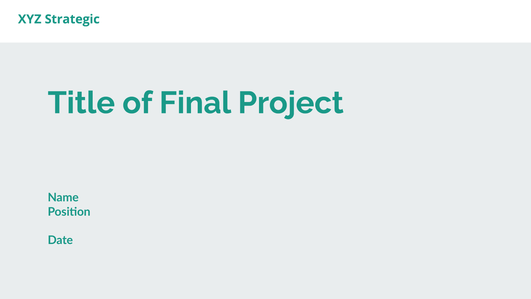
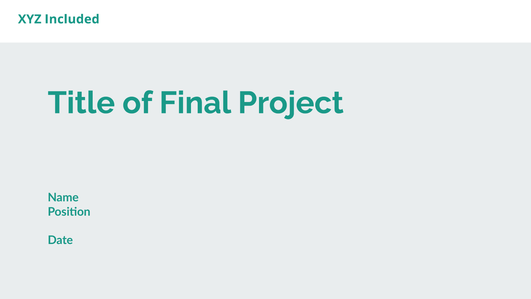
Strategic: Strategic -> Included (72, 19)
